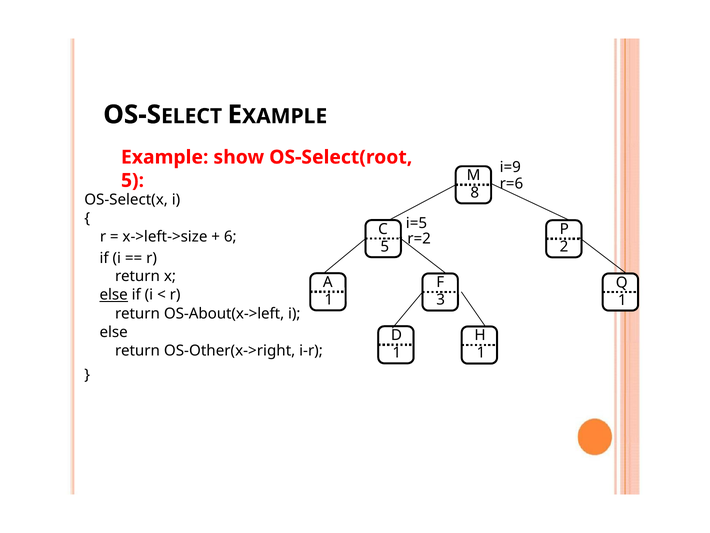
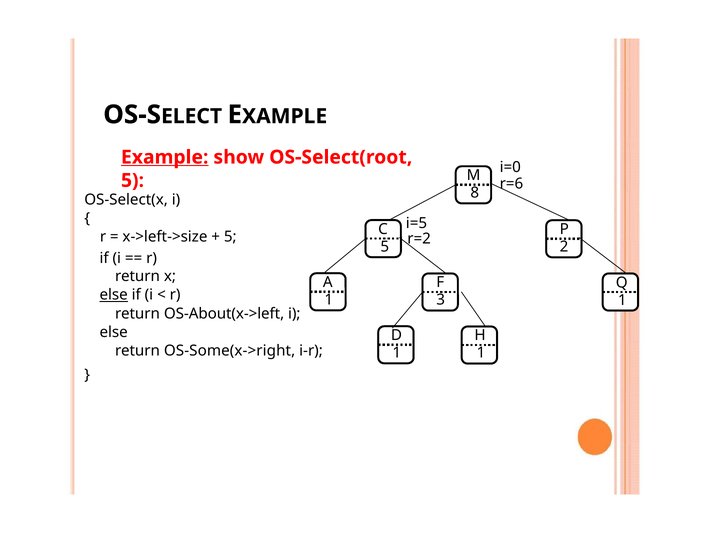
Example underline: none -> present (165, 157)
i=9: i=9 -> i=0 (510, 167)
6: 6 -> 5 (230, 236)
OS-Other(x->right: OS-Other(x->right -> OS-Some(x->right (230, 350)
